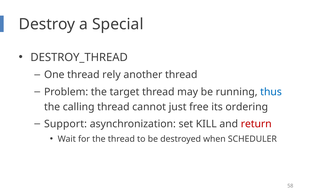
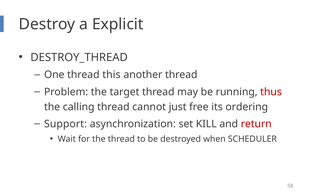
Special: Special -> Explicit (118, 24)
rely: rely -> this (111, 75)
thus colour: blue -> red (271, 92)
